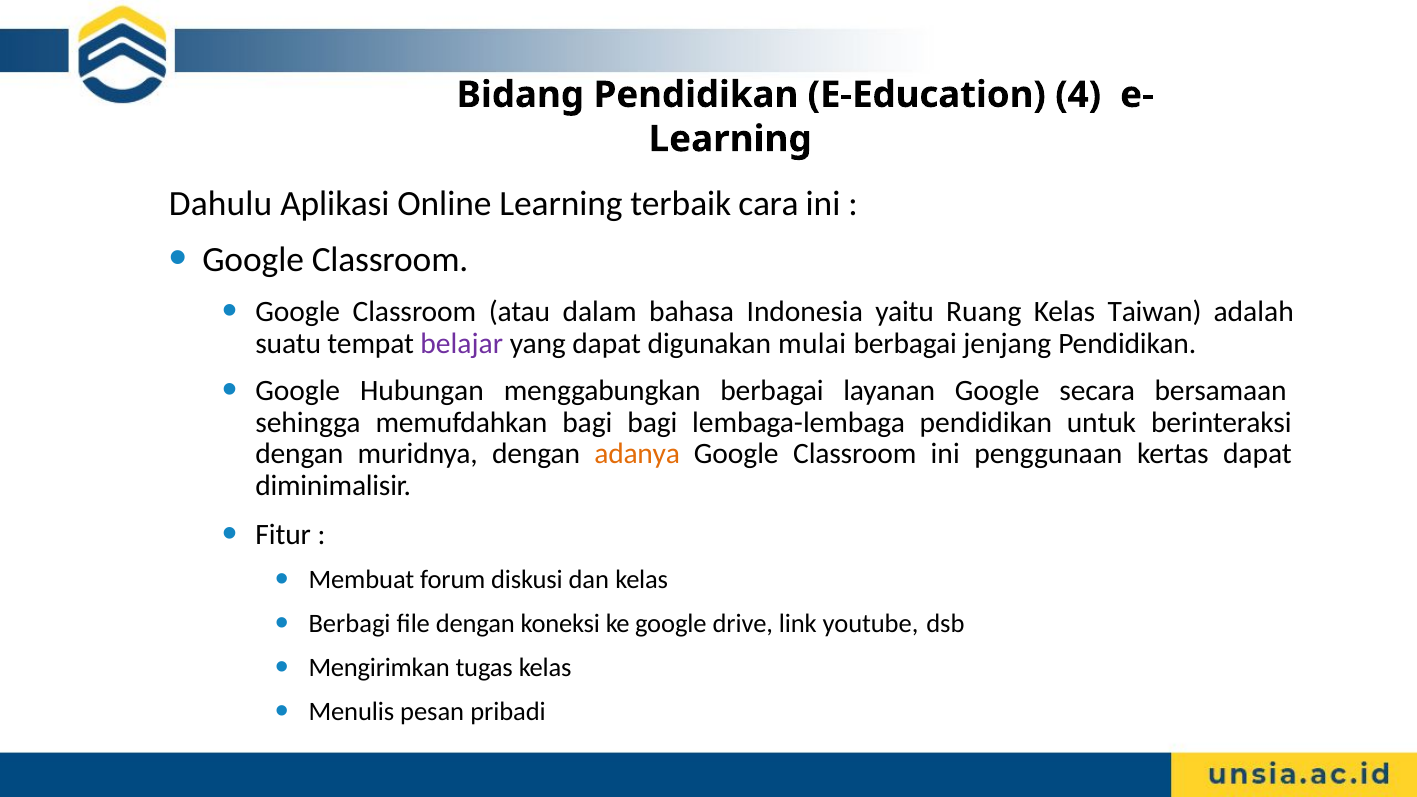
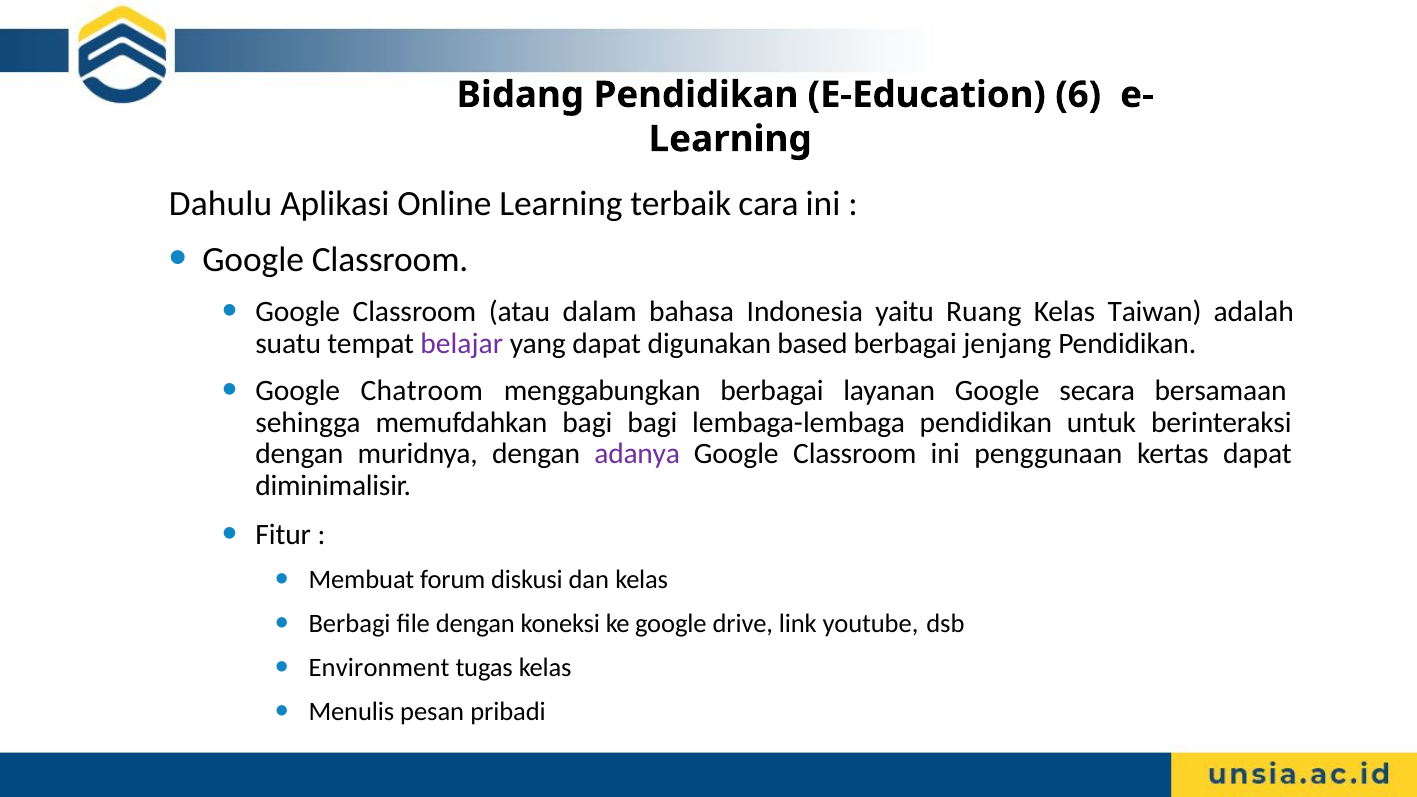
4: 4 -> 6 (1078, 95)
mulai: mulai -> based (812, 344)
Hubungan: Hubungan -> Chatroom (422, 390)
adanya colour: orange -> purple (637, 454)
Mengirimkan: Mengirimkan -> Environment (379, 668)
